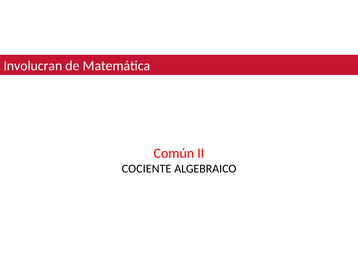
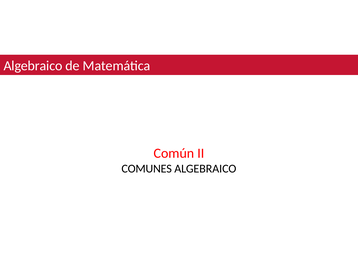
Involucran: Involucran -> Algebraico (33, 66)
COCIENTE: COCIENTE -> COMUNES (147, 168)
